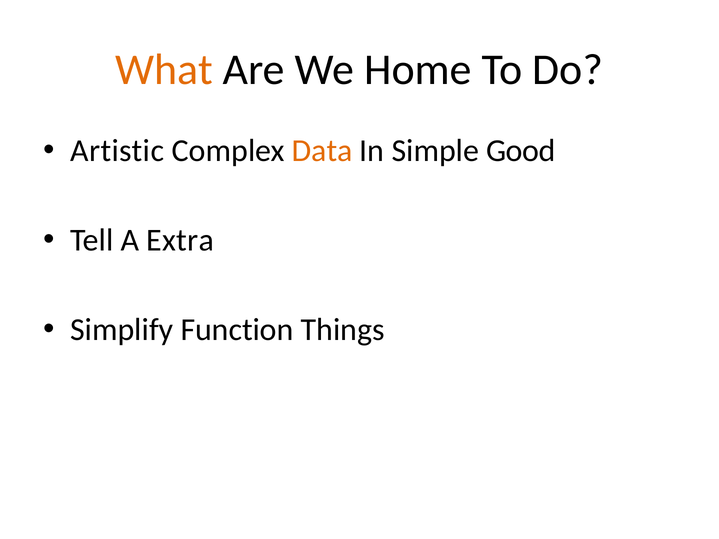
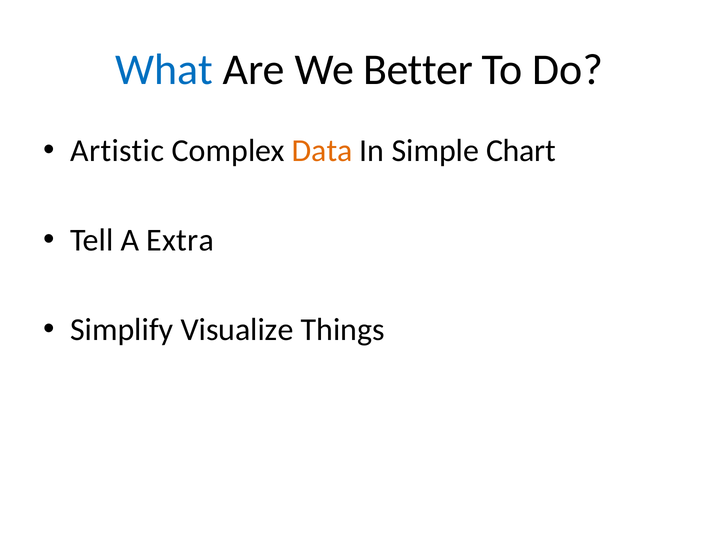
What colour: orange -> blue (164, 70)
Home: Home -> Better (418, 70)
Good: Good -> Chart (521, 151)
Function: Function -> Visualize (237, 330)
